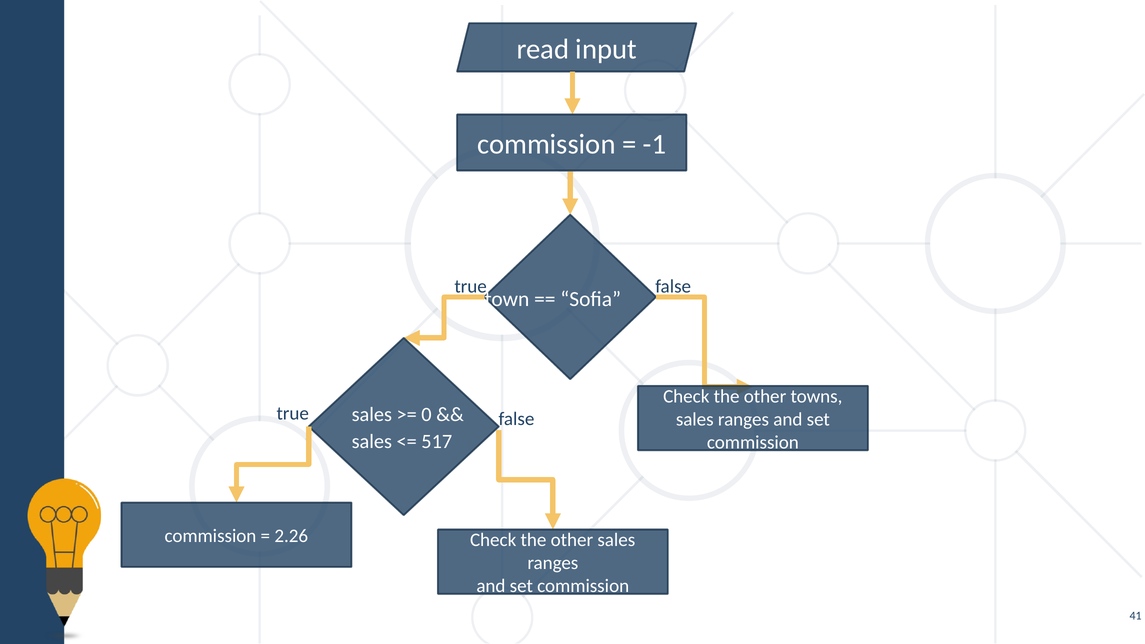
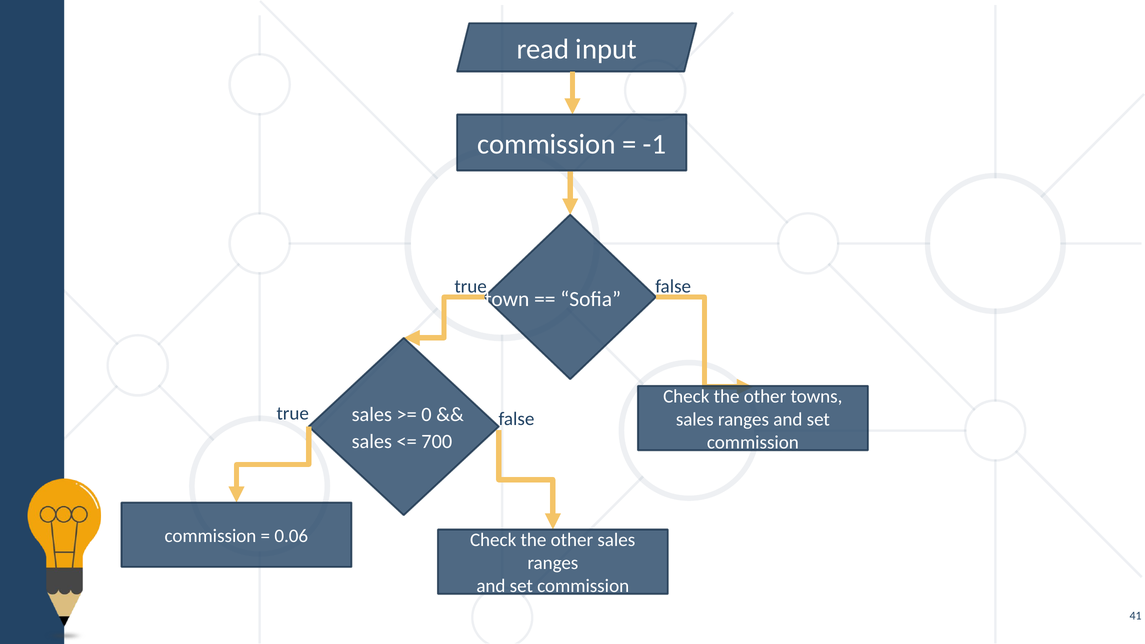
517: 517 -> 700 (437, 442)
2.26: 2.26 -> 0.06 (291, 536)
